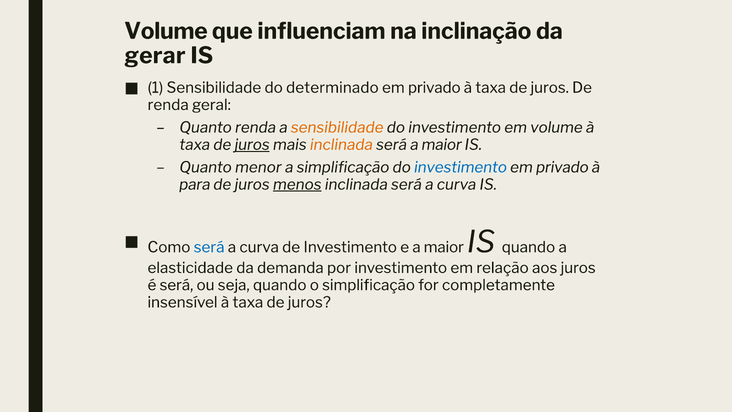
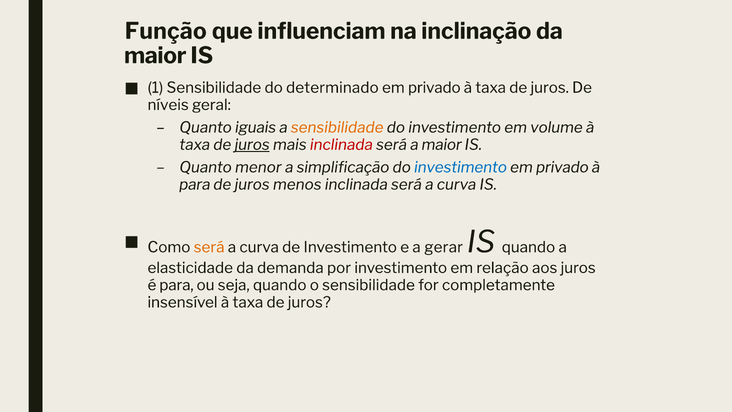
Volume: Volume -> Função (166, 31)
gerar: gerar -> maior (155, 56)
renda: renda -> níveis (168, 105)
Quanto renda: renda -> iguais (256, 127)
inclinada colour: orange -> red (341, 145)
menos underline: present -> none (297, 184)
será colour: blue -> orange (209, 247)
e a maior: maior -> gerar (444, 247)
é será: será -> para (176, 285)
o simplificação: simplificação -> sensibilidade (369, 285)
